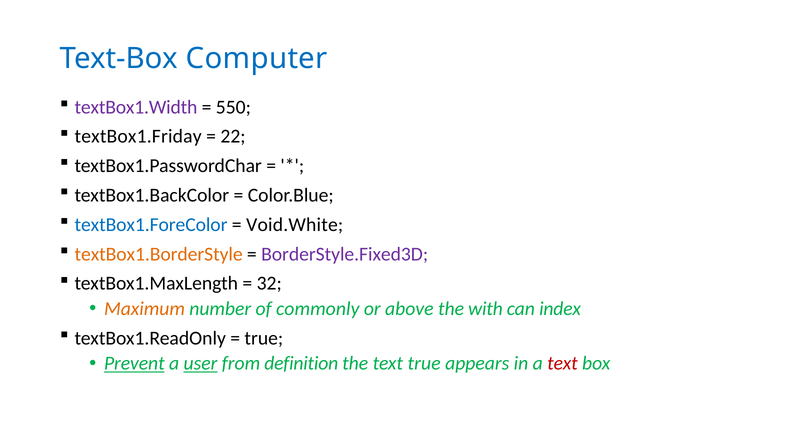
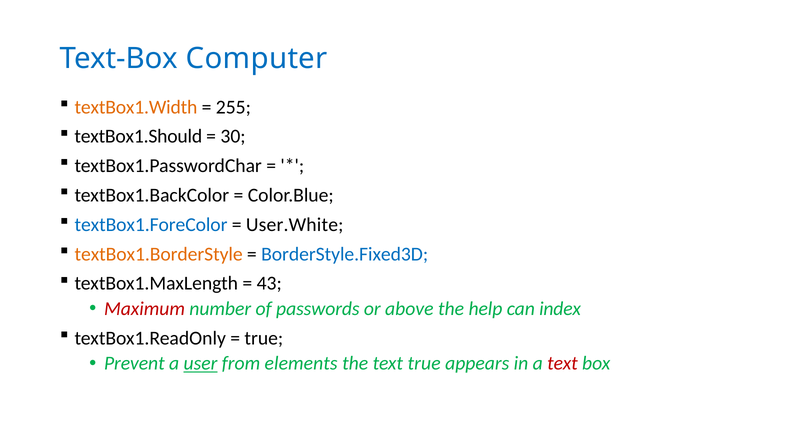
textBox1.Width colour: purple -> orange (136, 107)
550: 550 -> 255 (233, 107)
textBox1.Friday: textBox1.Friday -> textBox1.Should (138, 136)
22: 22 -> 30 (233, 136)
Void.White: Void.White -> User.White (295, 224)
BorderStyle.Fixed3D colour: purple -> blue (345, 254)
32: 32 -> 43 (269, 283)
Maximum colour: orange -> red (144, 308)
commonly: commonly -> passwords (318, 308)
with: with -> help (485, 308)
Prevent underline: present -> none (134, 363)
definition: definition -> elements (301, 363)
